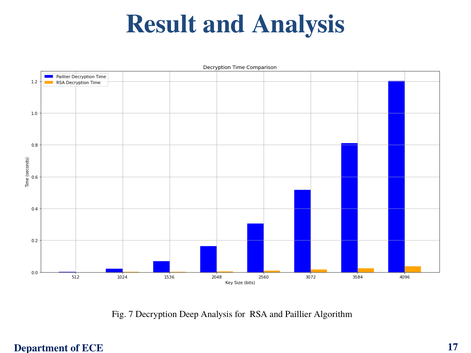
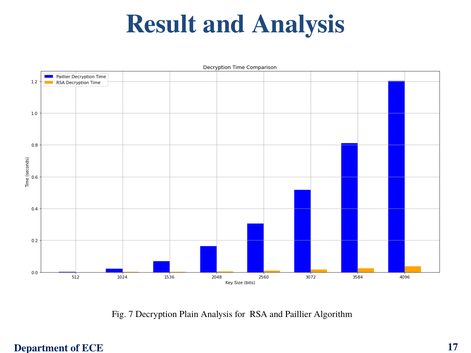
Deep: Deep -> Plain (189, 314)
